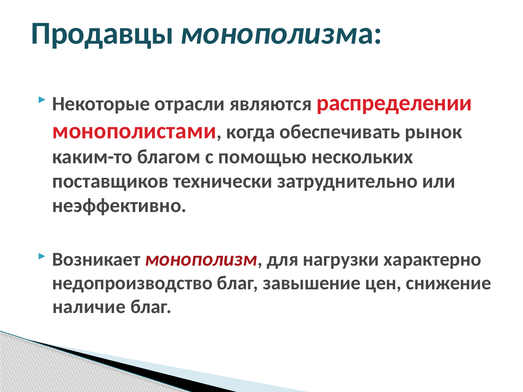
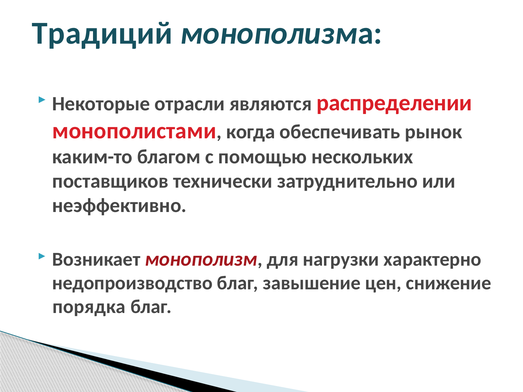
Продавцы: Продавцы -> Традиций (102, 33)
наличие: наличие -> порядка (89, 307)
